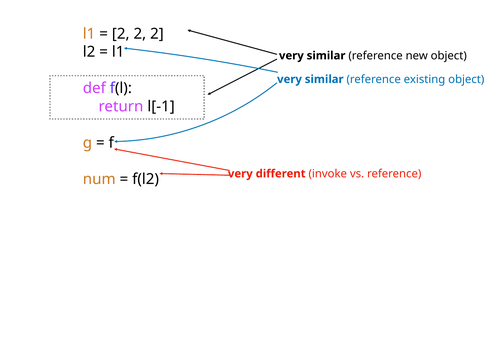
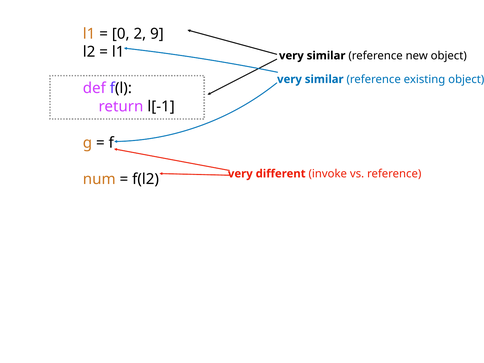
2: 2 -> 0 (121, 34)
2: 2 -> 9 (157, 34)
